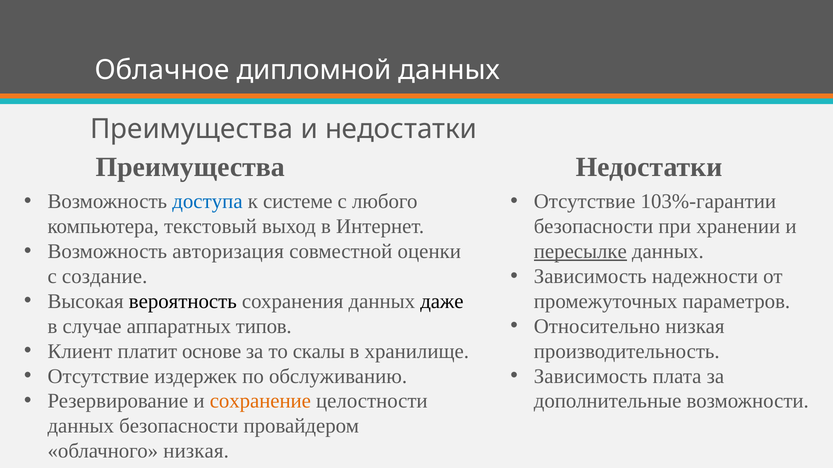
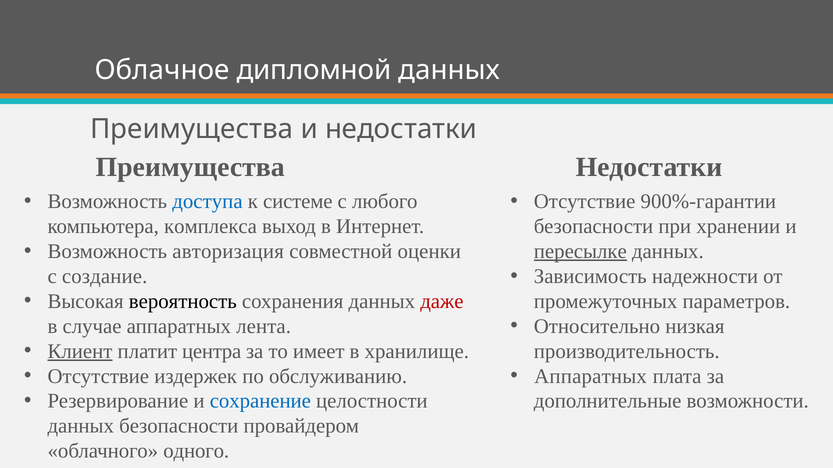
103%-гарантии: 103%-гарантии -> 900%-гарантии (708, 202)
текстовый: текстовый -> комплекса (210, 227)
даже colour: black -> red (442, 302)
типов: типов -> лента (264, 327)
Клиент underline: none -> present (80, 352)
основе: основе -> центра (212, 352)
скалы: скалы -> имеет (319, 352)
Зависимость: Зависимость -> Аппаратных (591, 377)
сохранение colour: orange -> blue (260, 402)
облачного низкая: низкая -> одного (196, 452)
